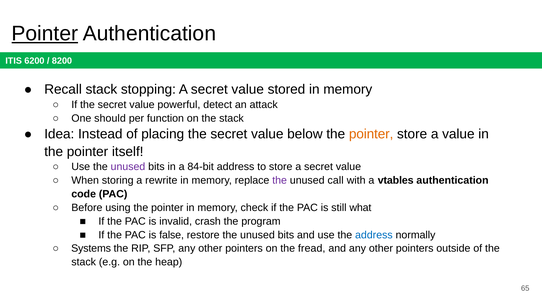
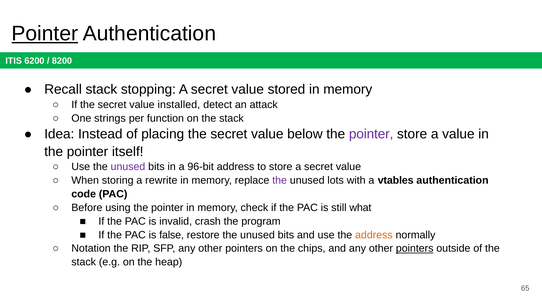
powerful: powerful -> installed (179, 105)
should: should -> strings (110, 118)
pointer colour: orange -> purple (371, 134)
84-bit: 84-bit -> 96-bit (201, 167)
call: call -> lots (336, 180)
address colour: blue -> orange (374, 235)
Systems: Systems -> Notation (91, 248)
fread: fread -> chips (312, 248)
pointers underline: none -> present (415, 248)
